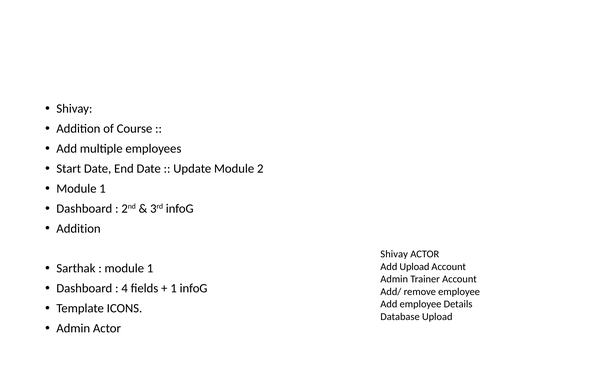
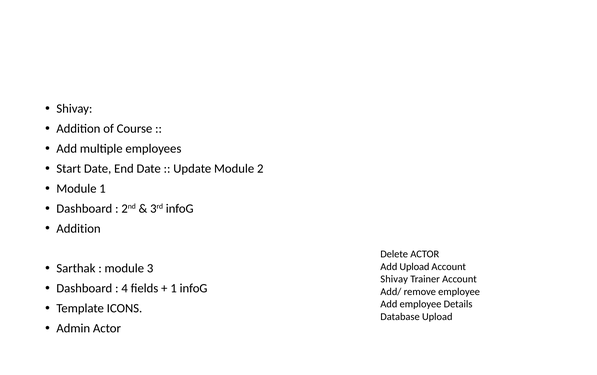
Shivay: Shivay -> Delete (394, 254)
1: 1 -> 3 (150, 268)
Admin: Admin -> Shivay (394, 279)
